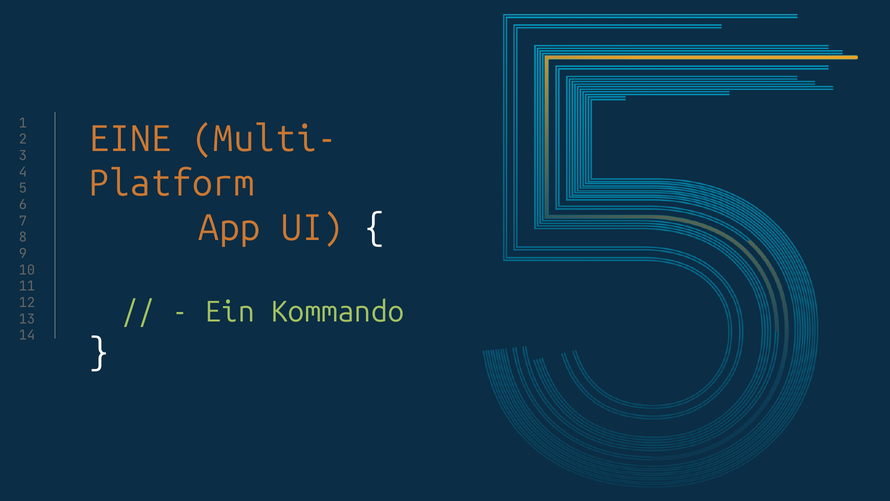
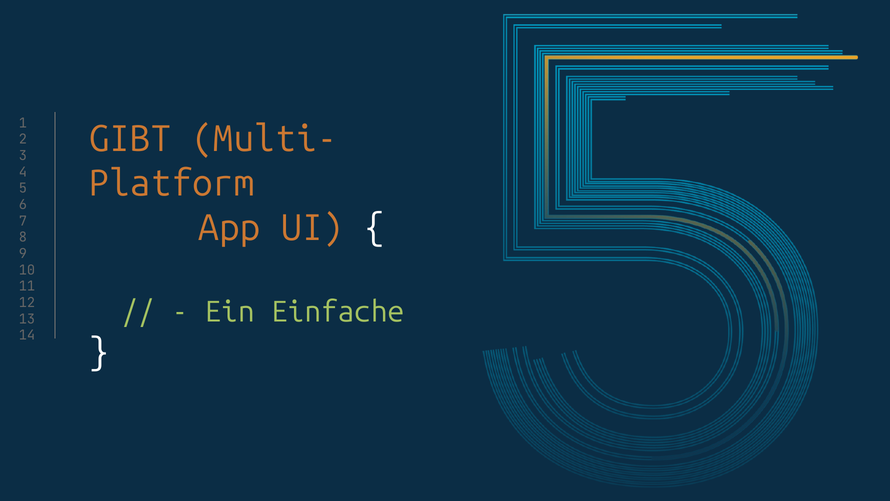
EINE: EINE -> GIBT (130, 139)
Kommando: Kommando -> Einfache (338, 312)
